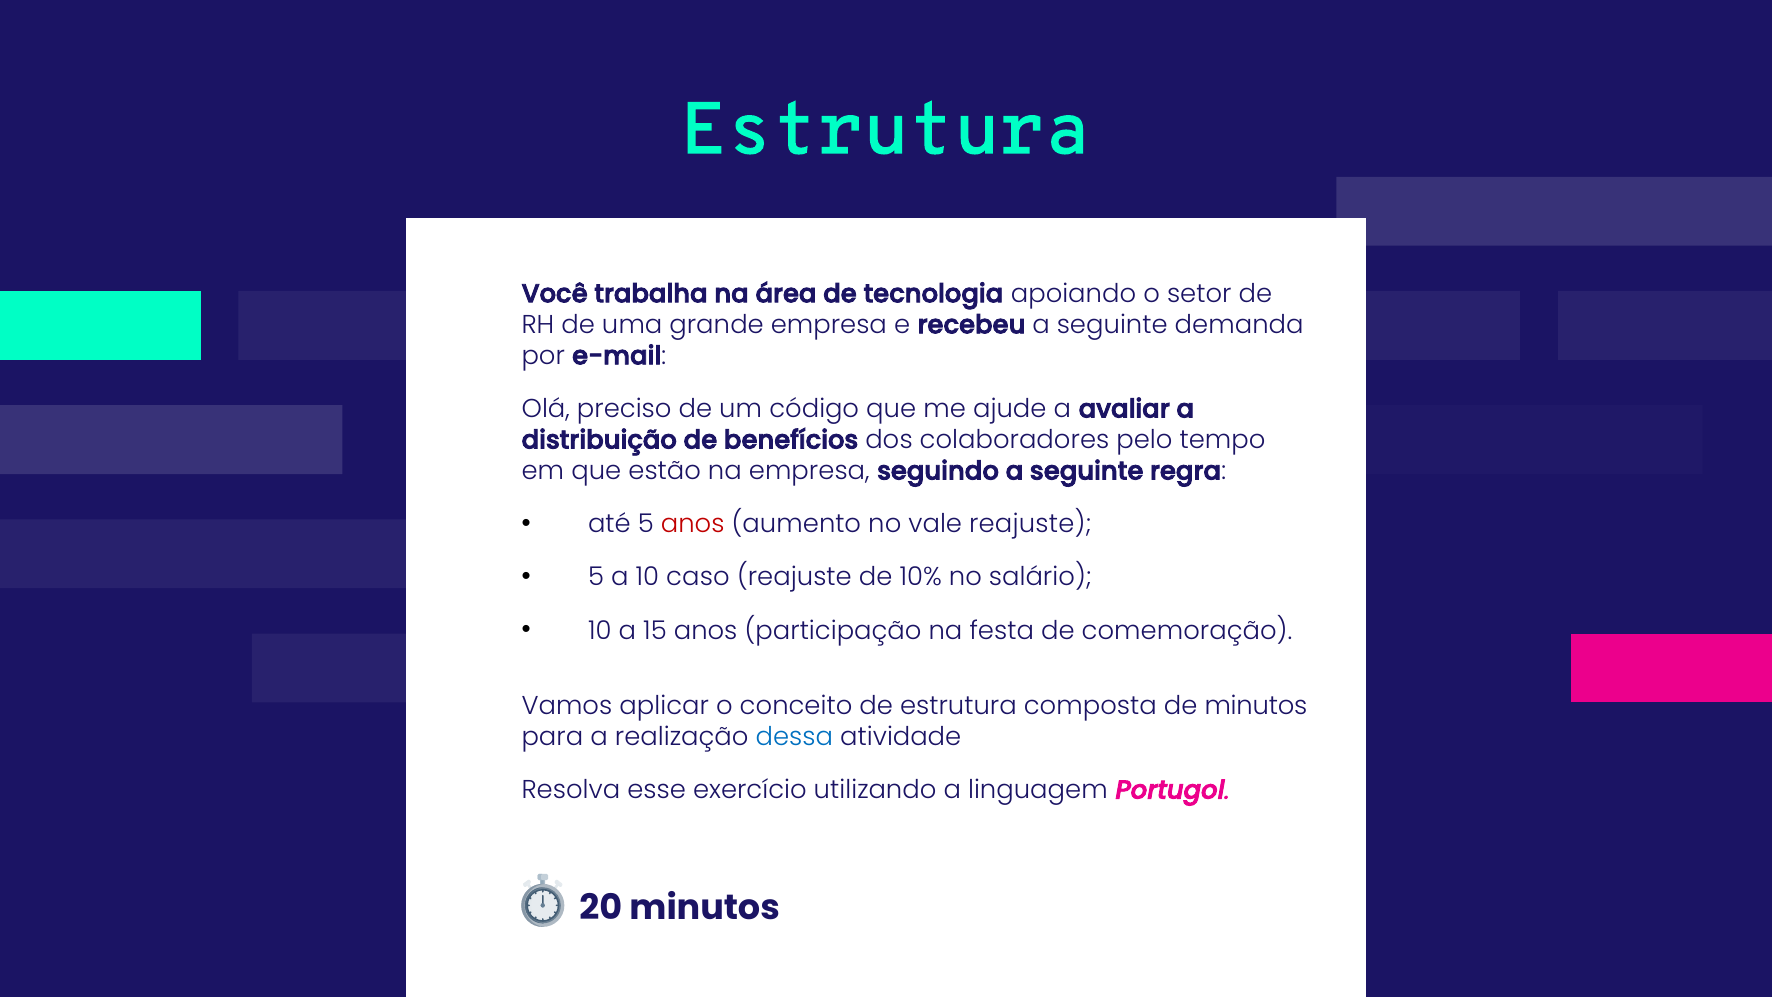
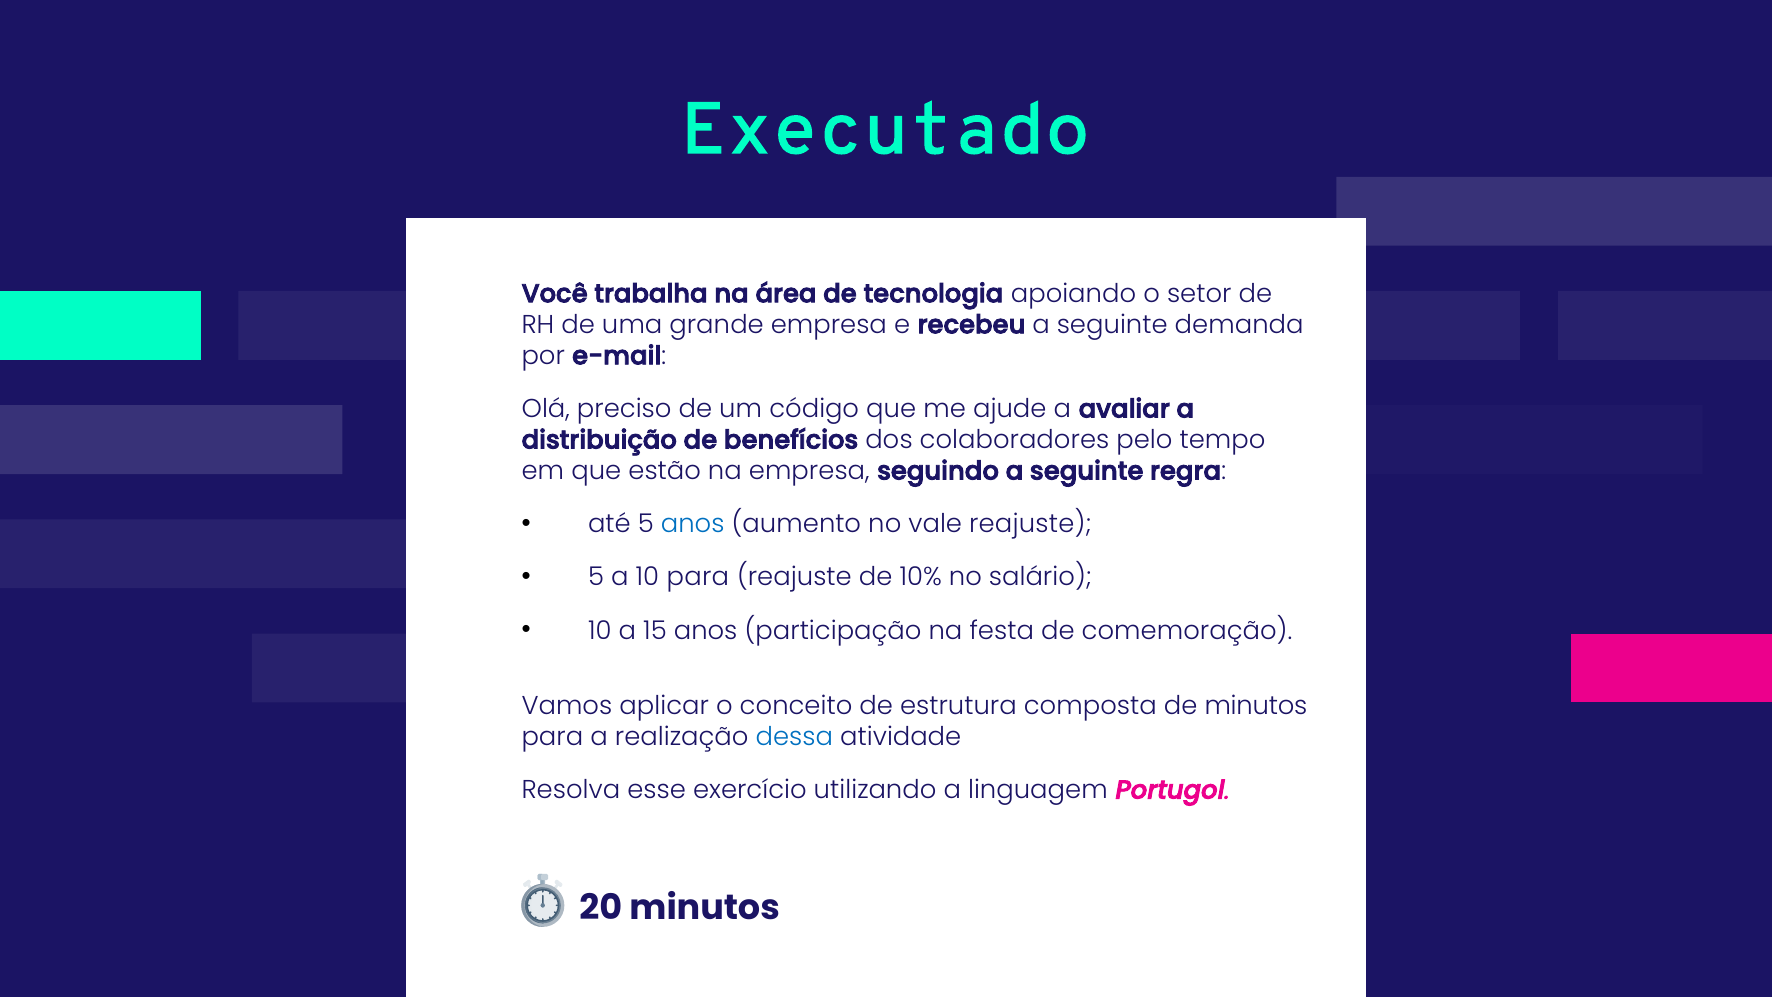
Estrutura: Estrutura -> Executado (886, 129)
anos colour: red -> blue (693, 524)
10 caso: caso -> para (698, 577)
